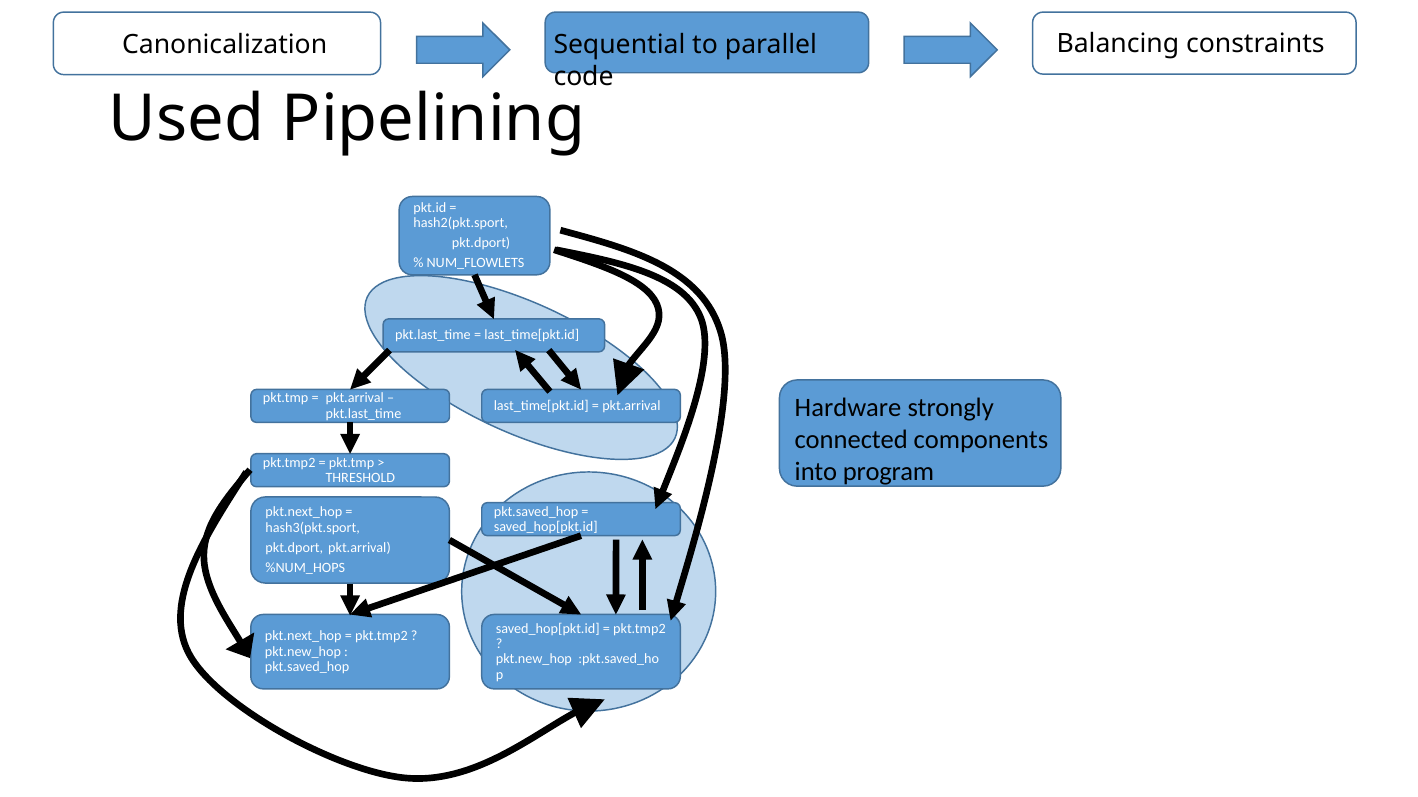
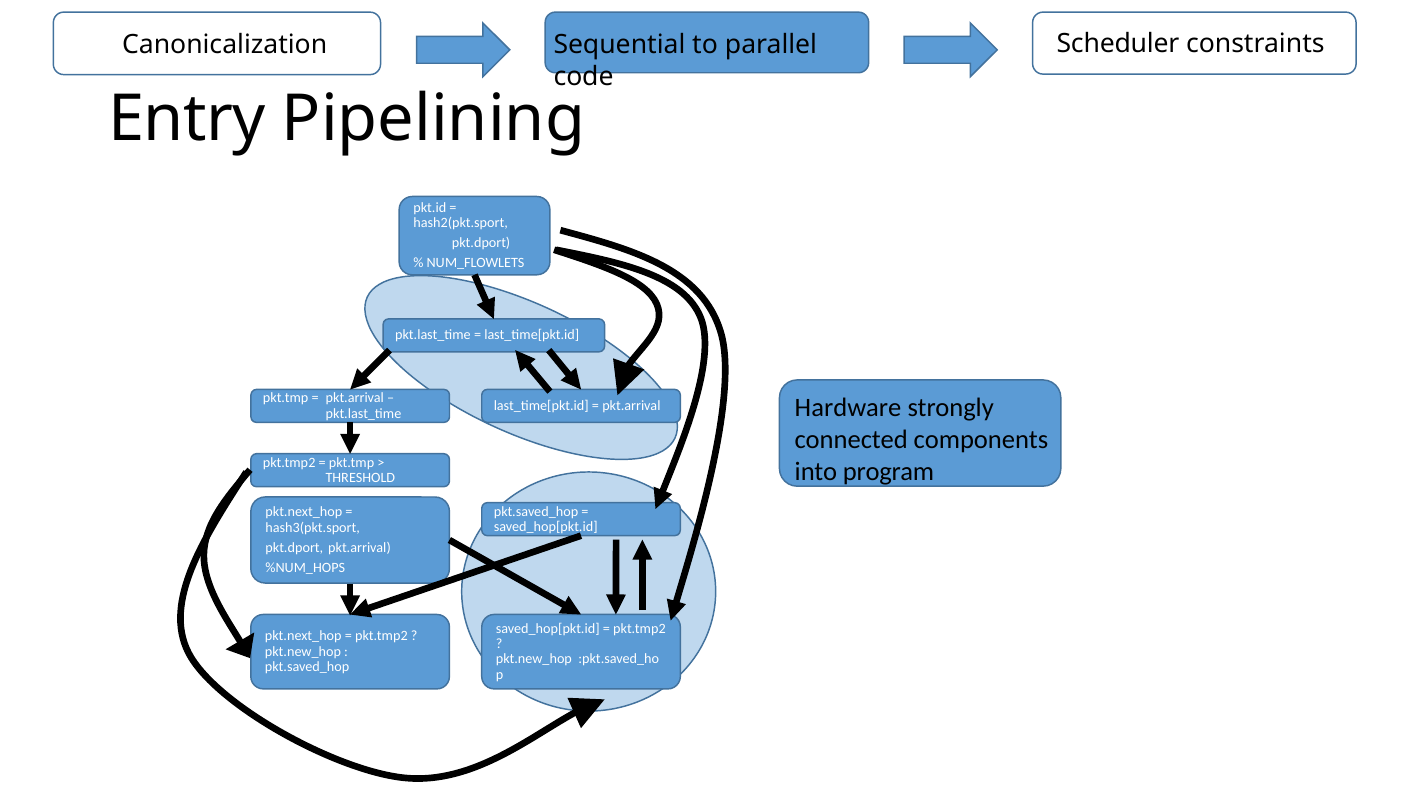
Balancing: Balancing -> Scheduler (1118, 44)
Used: Used -> Entry (187, 119)
